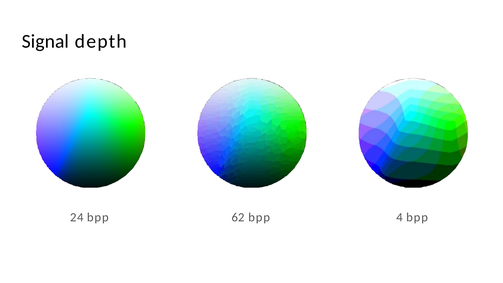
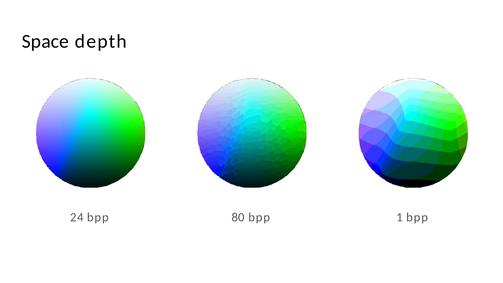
Signal: Signal -> Space (45, 42)
62: 62 -> 80 (238, 217)
4: 4 -> 1 (399, 217)
